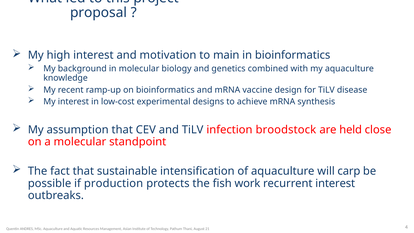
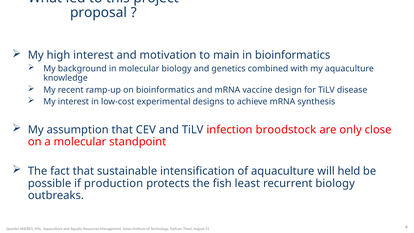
held: held -> only (351, 130)
carp: carp -> held (349, 171)
work: work -> least (247, 183)
recurrent interest: interest -> biology (335, 183)
